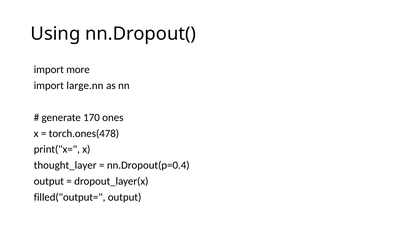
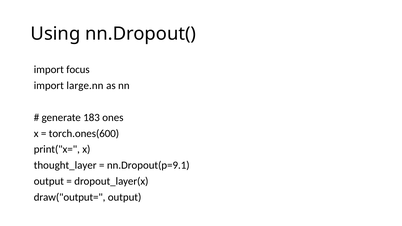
more: more -> focus (78, 70)
170: 170 -> 183 (92, 118)
torch.ones(478: torch.ones(478 -> torch.ones(600 (84, 133)
nn.Dropout(p=0.4: nn.Dropout(p=0.4 -> nn.Dropout(p=9.1 (148, 165)
filled("output=: filled("output= -> draw("output= (70, 197)
